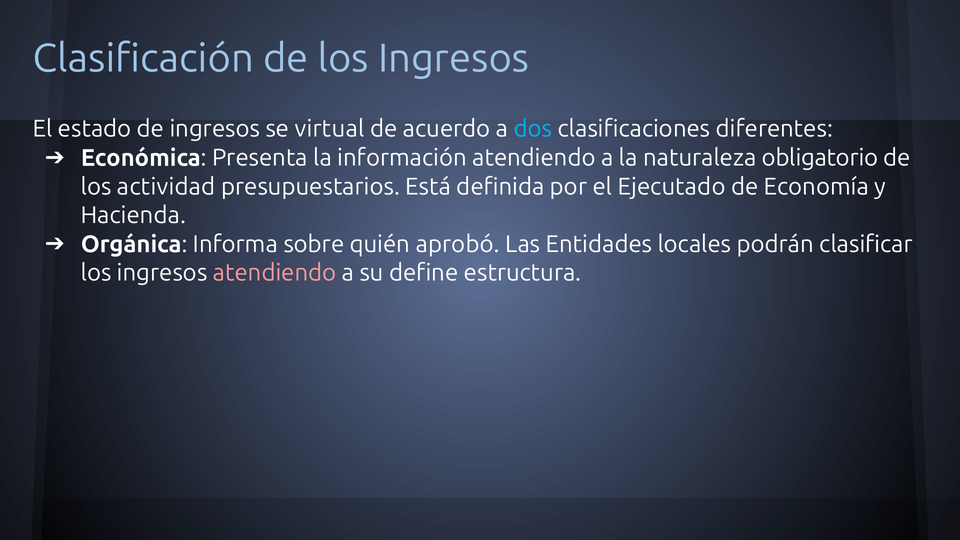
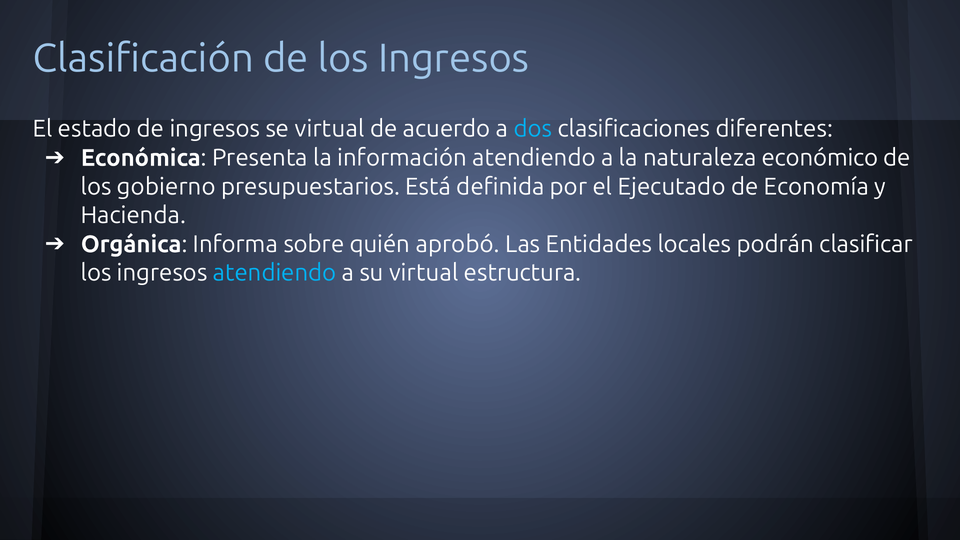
obligatorio: obligatorio -> económico (820, 158)
actividad: actividad -> gobierno (166, 187)
atendiendo colour: pink -> light blue (275, 273)
su define: define -> virtual (424, 273)
